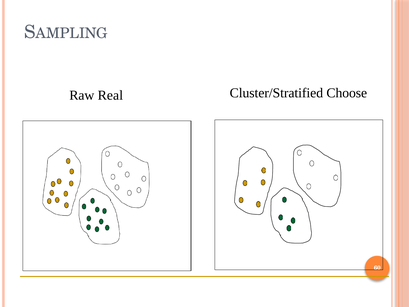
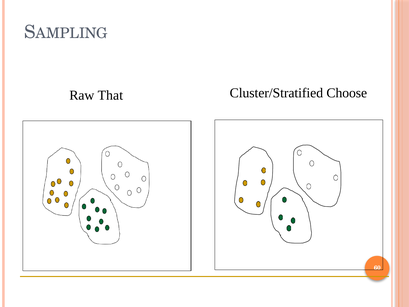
Real: Real -> That (110, 95)
